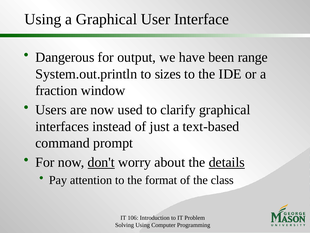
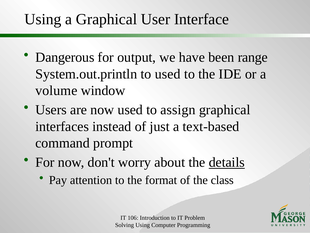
to sizes: sizes -> used (168, 74)
fraction: fraction -> volume (56, 90)
clarify: clarify -> assign (178, 110)
don't underline: present -> none (101, 162)
